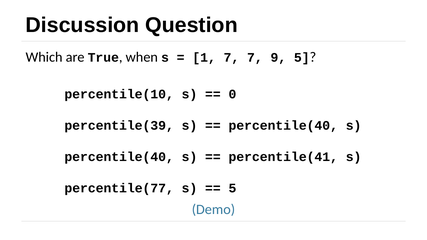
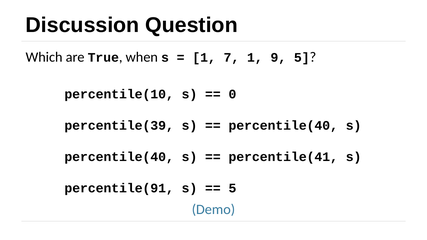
7 7: 7 -> 1 (255, 58)
percentile(77: percentile(77 -> percentile(91 (119, 188)
